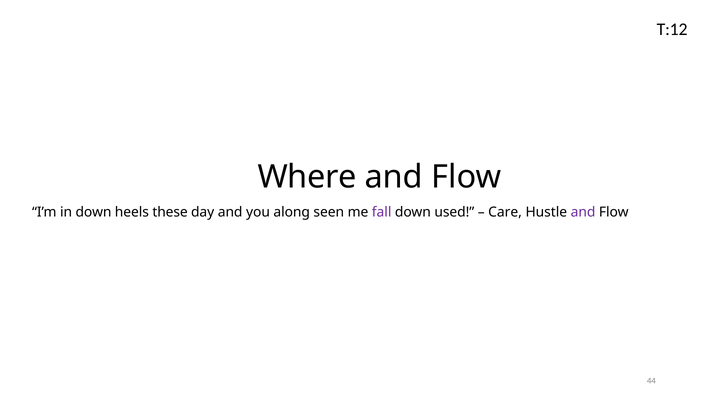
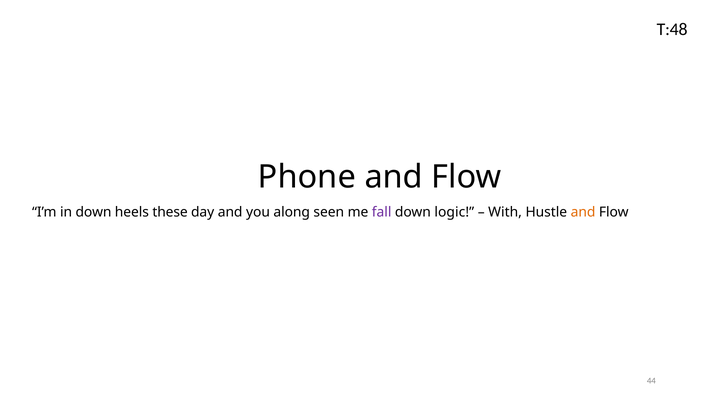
T:12: T:12 -> T:48 (672, 30)
Where: Where -> Phone (307, 177)
used: used -> logic (454, 212)
Care: Care -> With (505, 212)
and colour: purple -> orange (583, 212)
